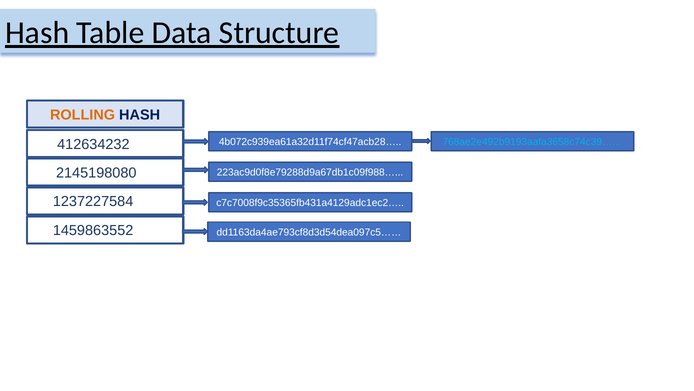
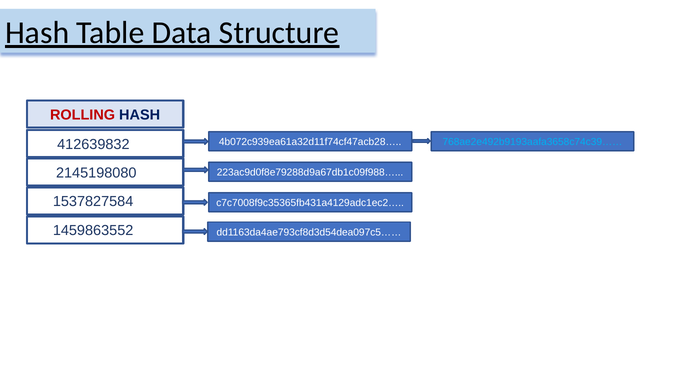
ROLLING colour: orange -> red (83, 115)
412634232: 412634232 -> 412639832 (93, 144)
1237227584: 1237227584 -> 1537827584 (93, 201)
